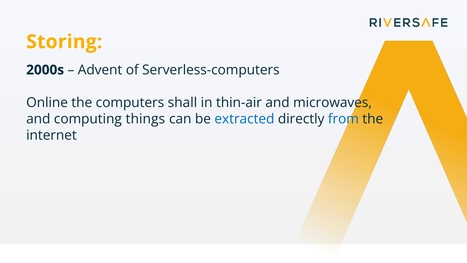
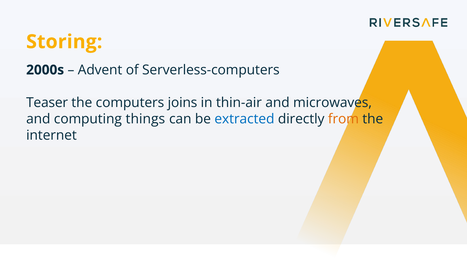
Online: Online -> Teaser (47, 103)
shall: shall -> joins (183, 103)
from colour: blue -> orange (343, 119)
